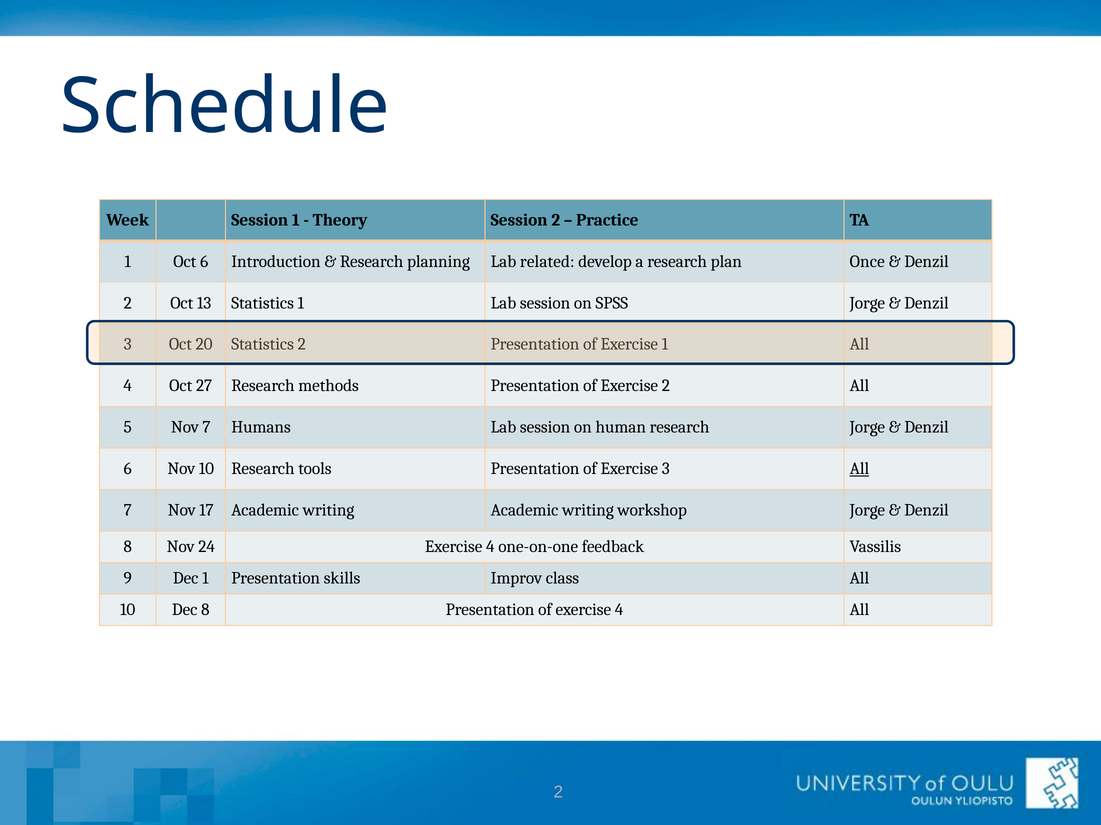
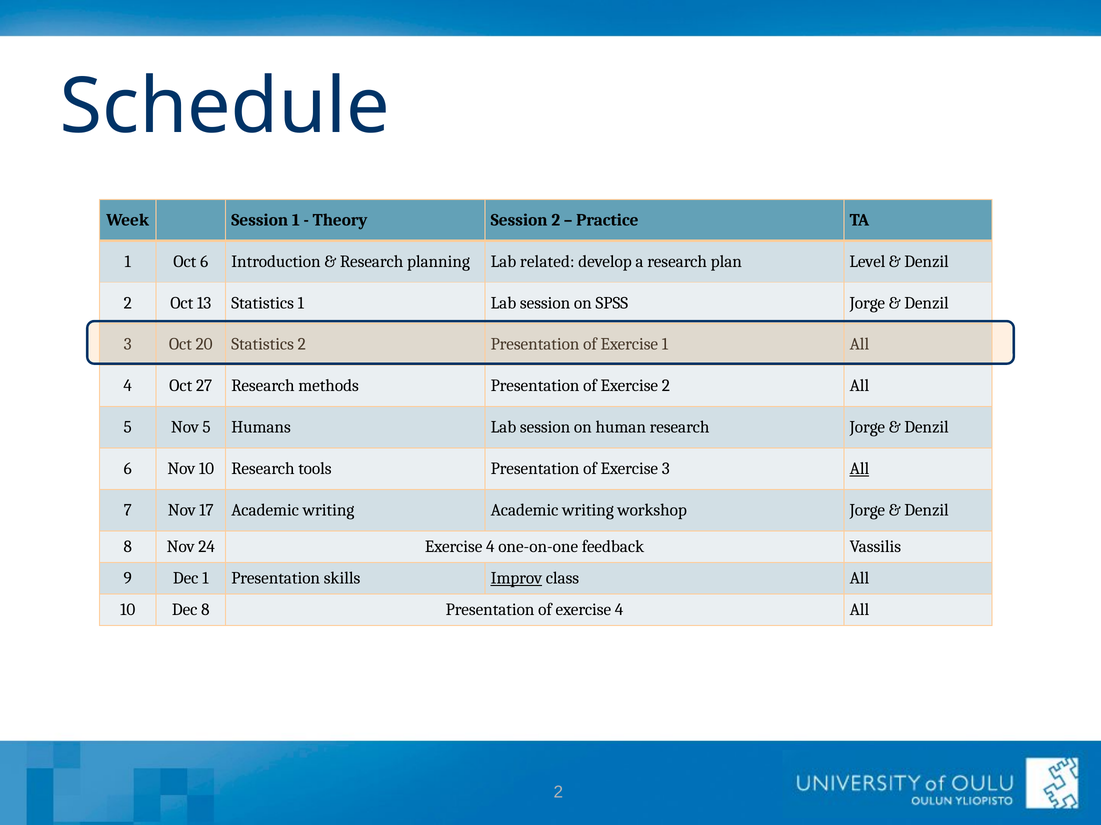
Once: Once -> Level (867, 262)
Nov 7: 7 -> 5 (207, 428)
Improv underline: none -> present (516, 579)
